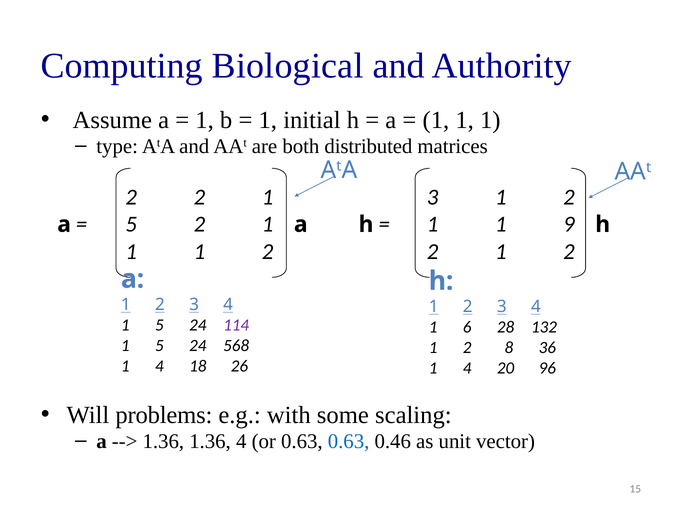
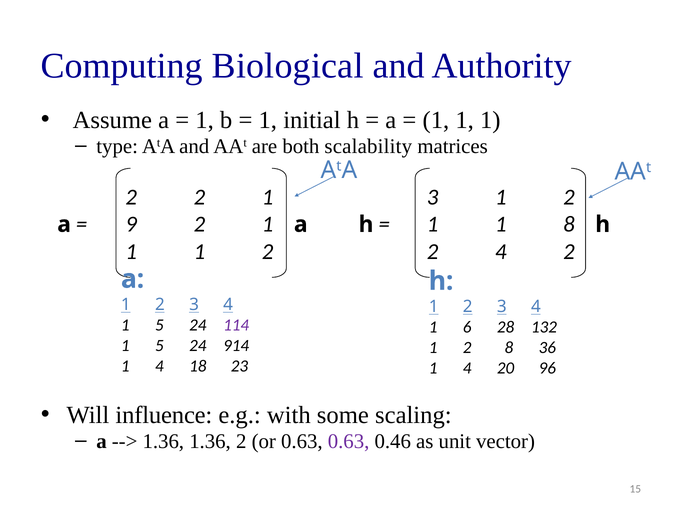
distributed: distributed -> scalability (368, 146)
5: 5 -> 9 (131, 224)
1 9: 9 -> 8 (569, 224)
1: 1 -> 4 (501, 251)
568: 568 -> 914 (236, 345)
26: 26 -> 23 (239, 366)
problems: problems -> influence (164, 415)
1.36 4: 4 -> 2 (241, 441)
0.63 colour: blue -> purple (349, 441)
